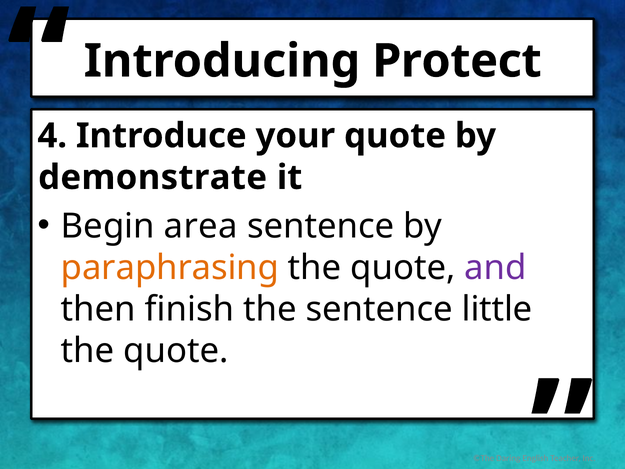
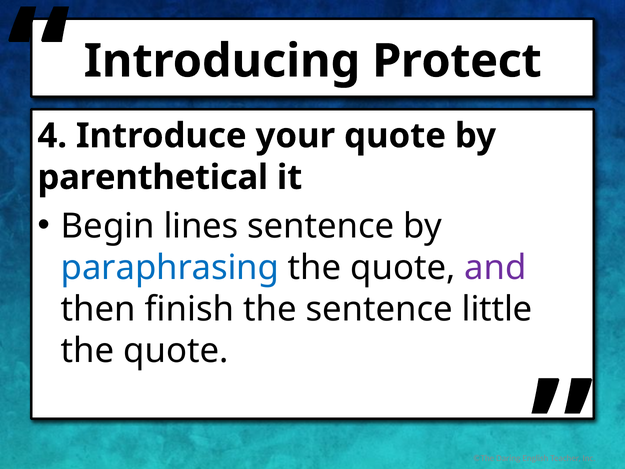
demonstrate: demonstrate -> parenthetical (153, 177)
area: area -> lines (201, 226)
paraphrasing colour: orange -> blue (170, 268)
